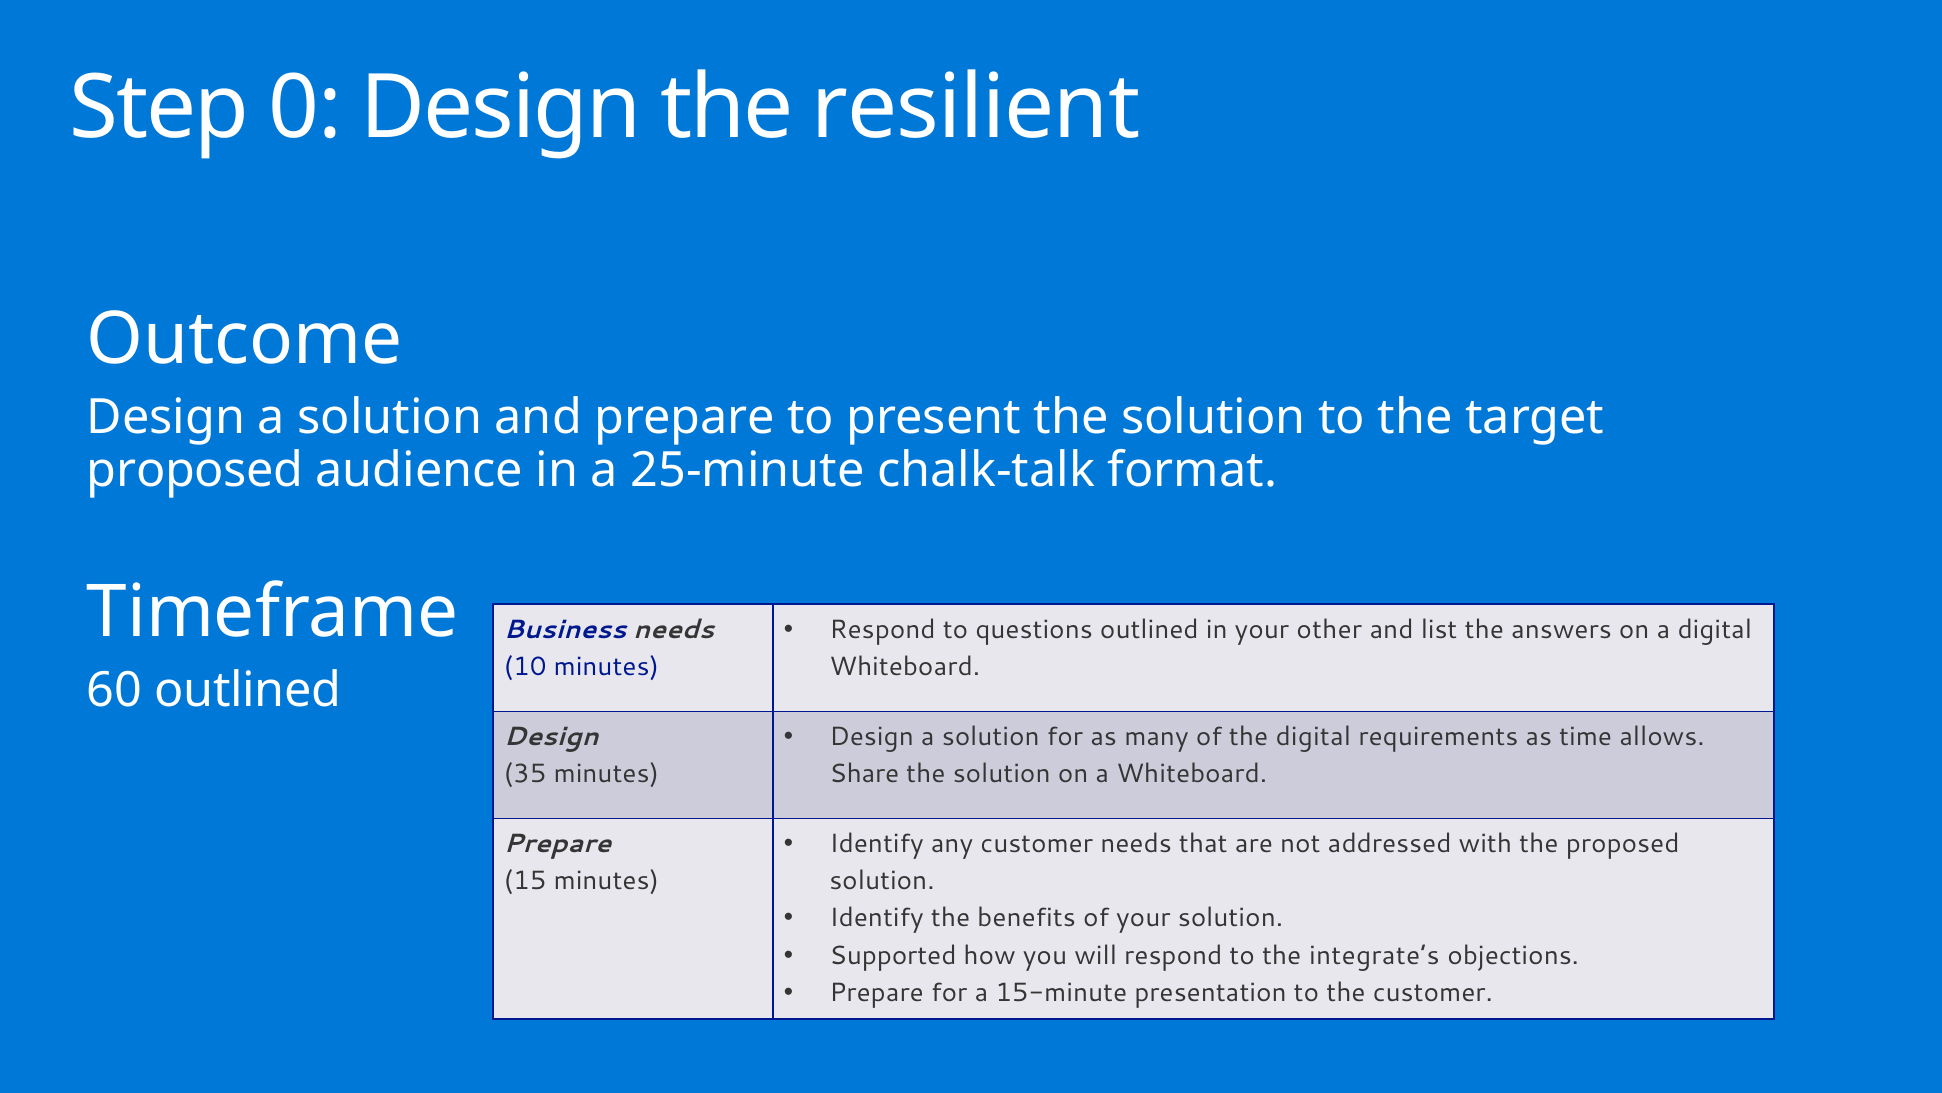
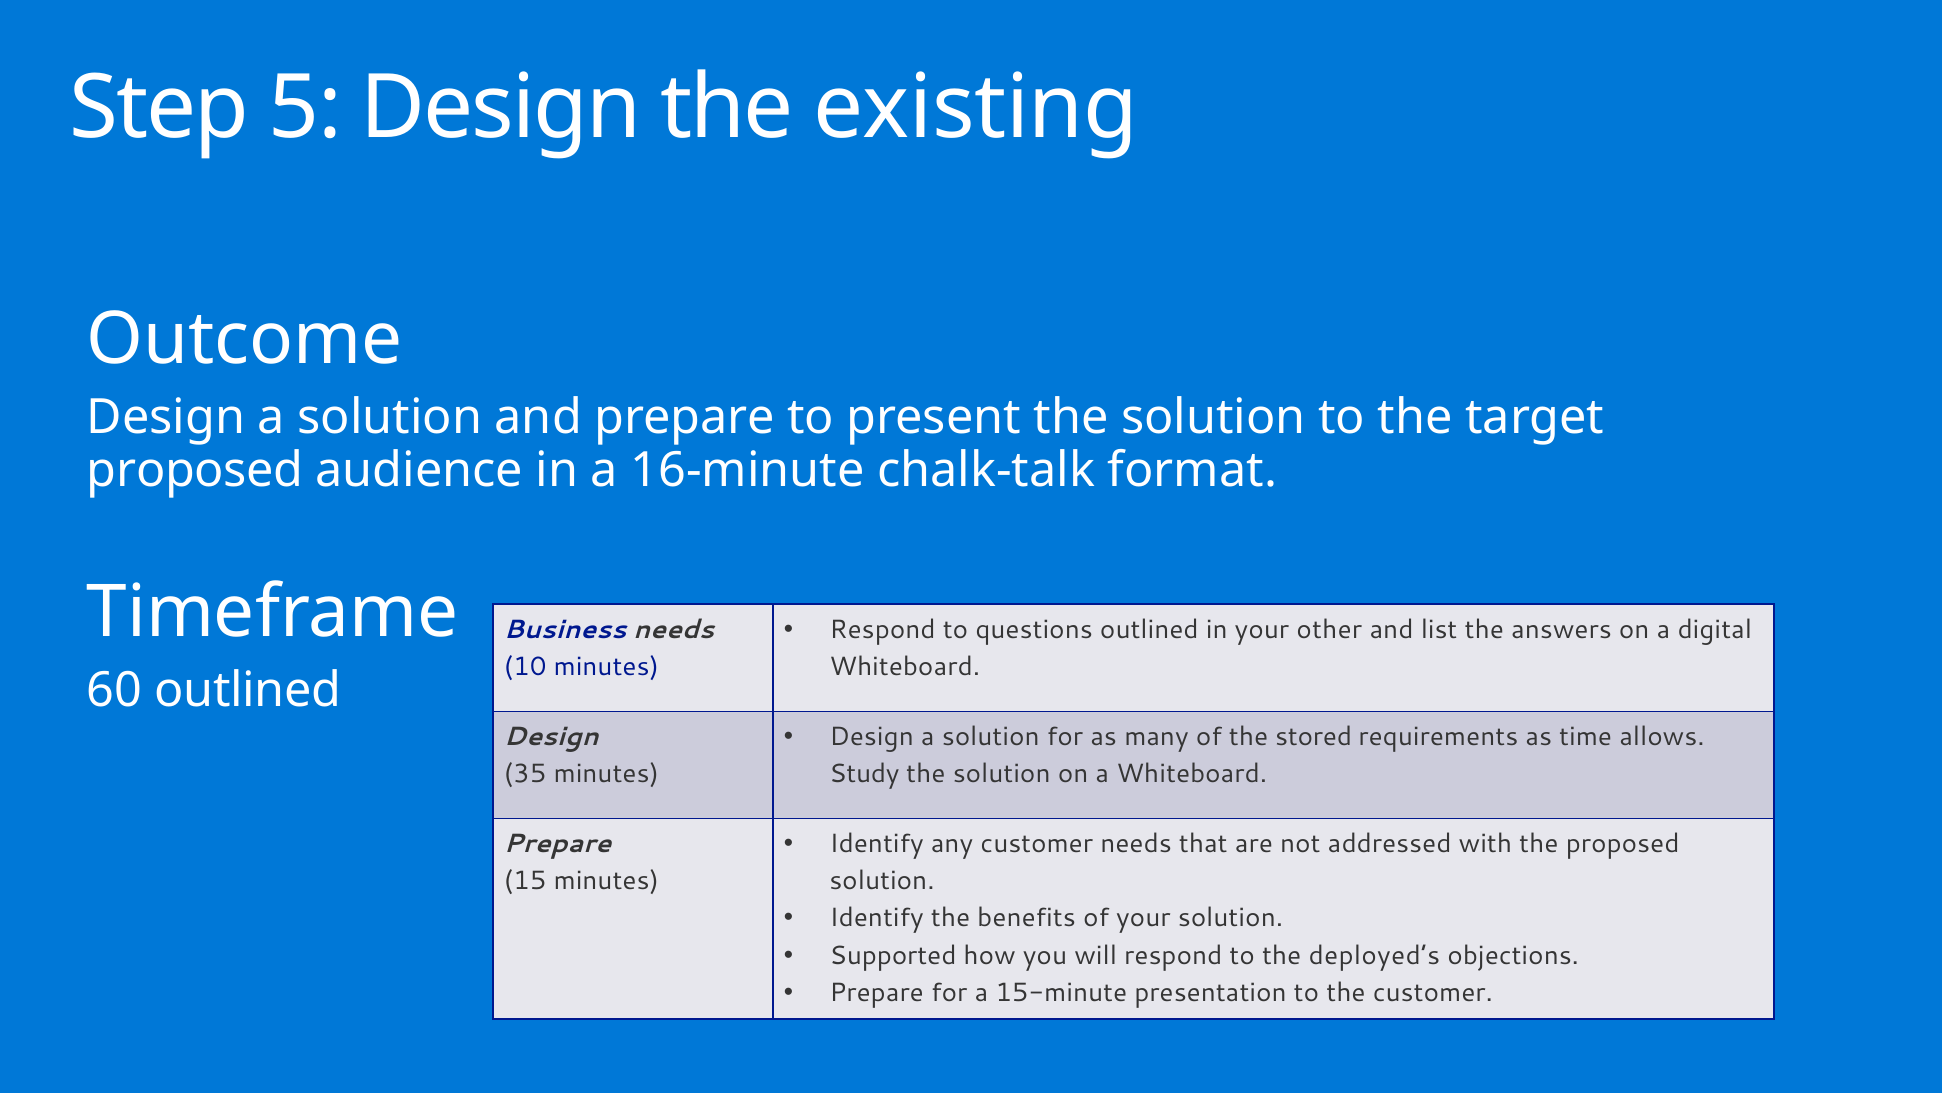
0: 0 -> 5 (306, 108)
resilient: resilient -> existing (976, 108)
25-minute: 25-minute -> 16-minute (748, 470)
the digital: digital -> stored (1314, 736)
Share: Share -> Study (864, 774)
integrate’s: integrate’s -> deployed’s (1374, 955)
